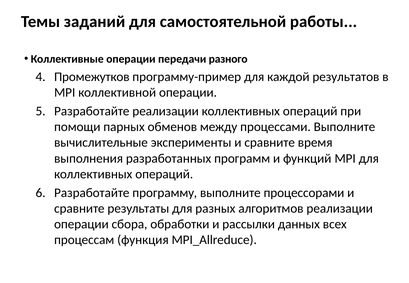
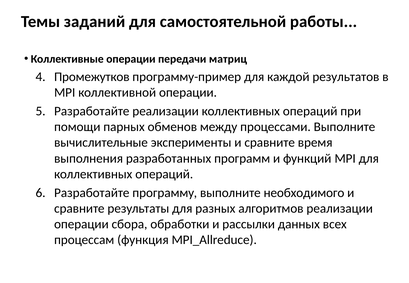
разного: разного -> матриц (228, 59)
процессорами: процессорами -> необходимого (304, 193)
